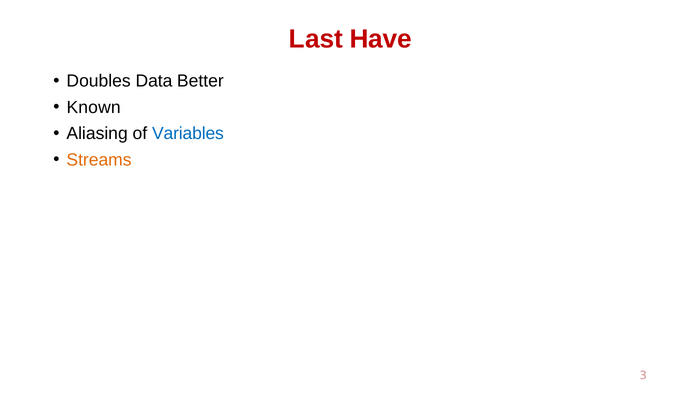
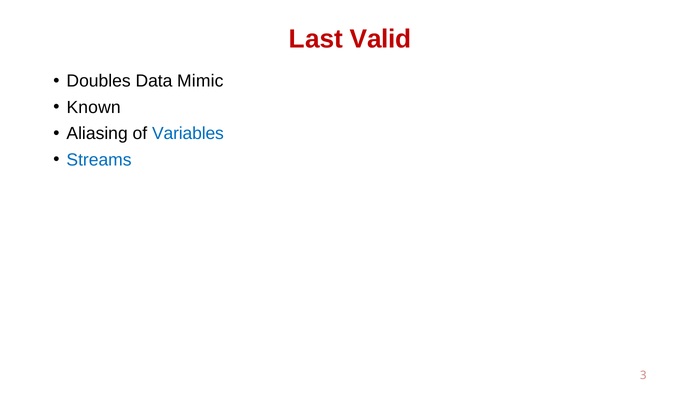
Have: Have -> Valid (381, 39)
Better: Better -> Mimic (200, 81)
Streams colour: orange -> blue (99, 160)
